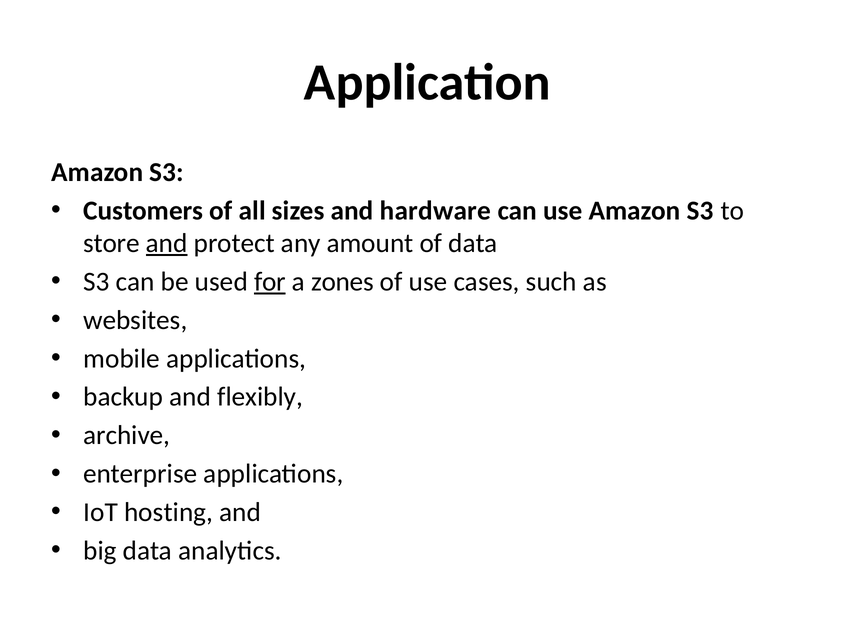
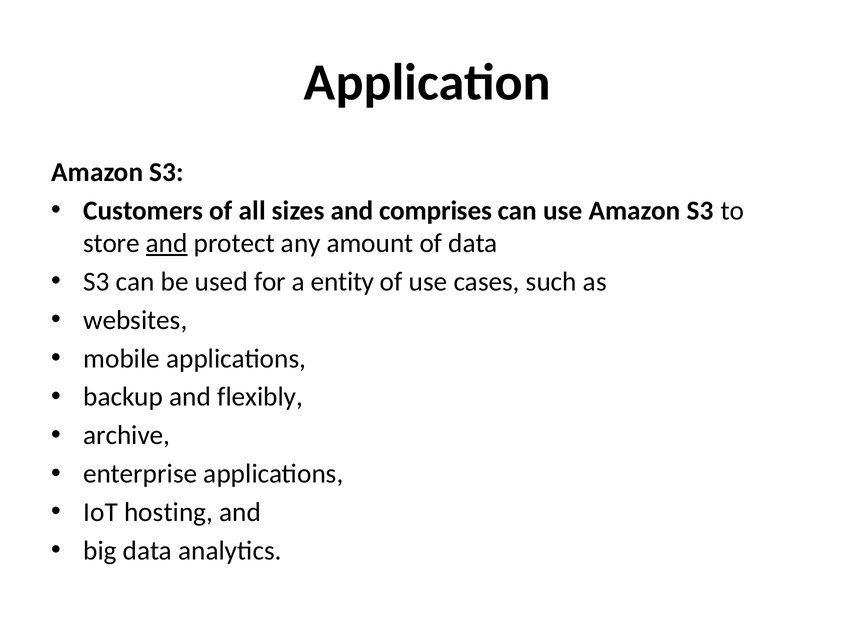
hardware: hardware -> comprises (436, 211)
for underline: present -> none (270, 282)
zones: zones -> entity (343, 282)
